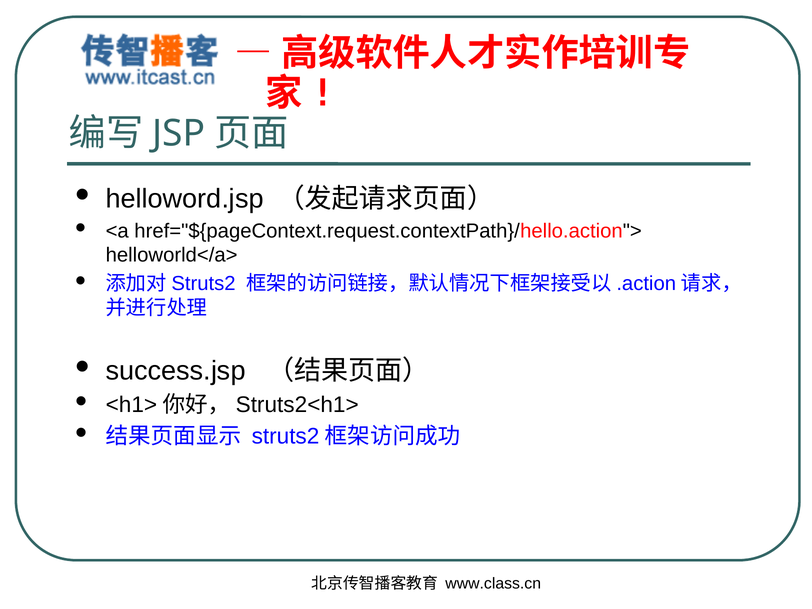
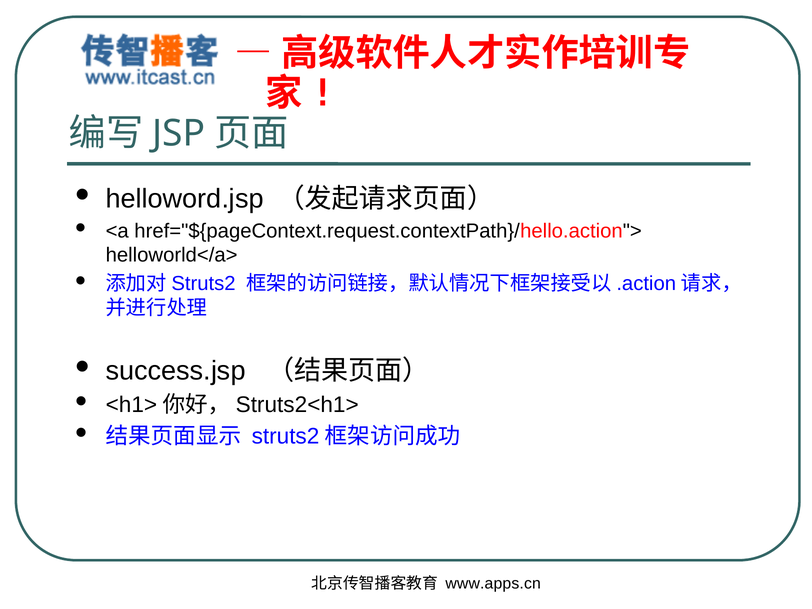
www.class.cn: www.class.cn -> www.apps.cn (493, 583)
